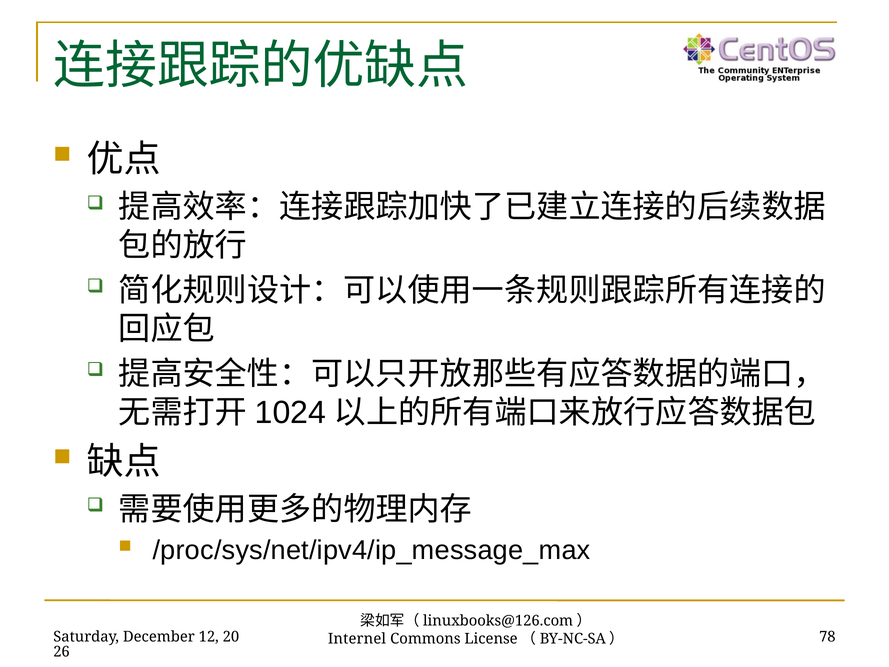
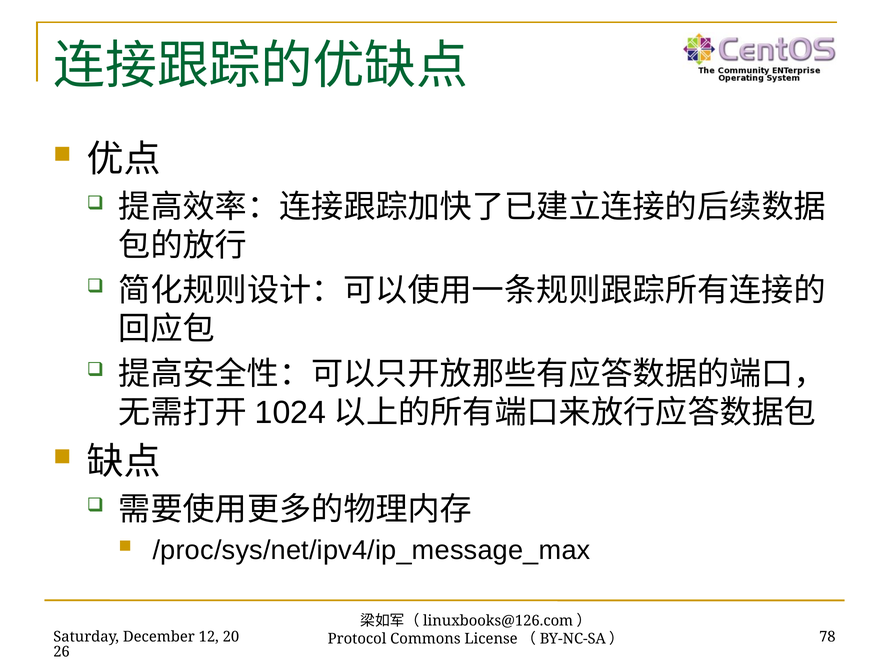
Internel: Internel -> Protocol (357, 639)
